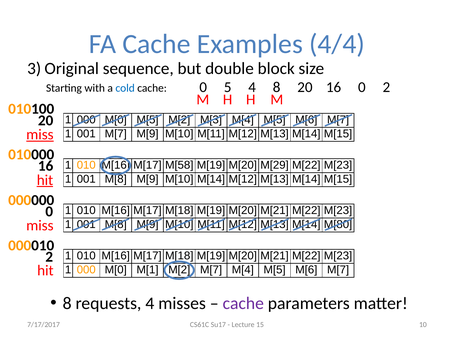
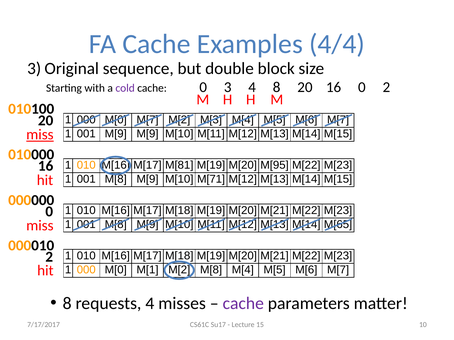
5: 5 -> 3 (228, 87)
cold colour: blue -> purple (125, 88)
M[0 M[5: M[5 -> M[7 (148, 120)
001 M[7: M[7 -> M[9 (116, 134)
M[58: M[58 -> M[81 (179, 165)
M[29: M[29 -> M[95 (275, 165)
hit underline: present -> none (45, 180)
M[10 M[14: M[14 -> M[71 (211, 180)
M[80: M[80 -> M[65 (338, 225)
M[2 M[7: M[7 -> M[8 (211, 270)
